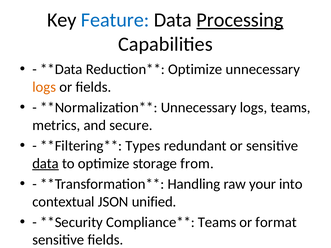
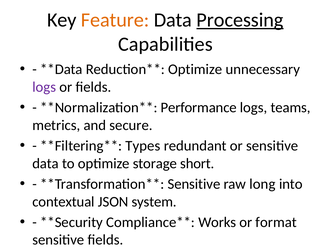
Feature colour: blue -> orange (115, 20)
logs colour: orange -> purple (44, 87)
Unnecessary: Unnecessary -> Performance (199, 108)
data underline: present -> none (46, 164)
from: from -> short (197, 164)
Handling: Handling -> Sensitive (194, 184)
your: your -> long (262, 184)
unified: unified -> system (154, 202)
Teams: Teams -> Works (217, 222)
